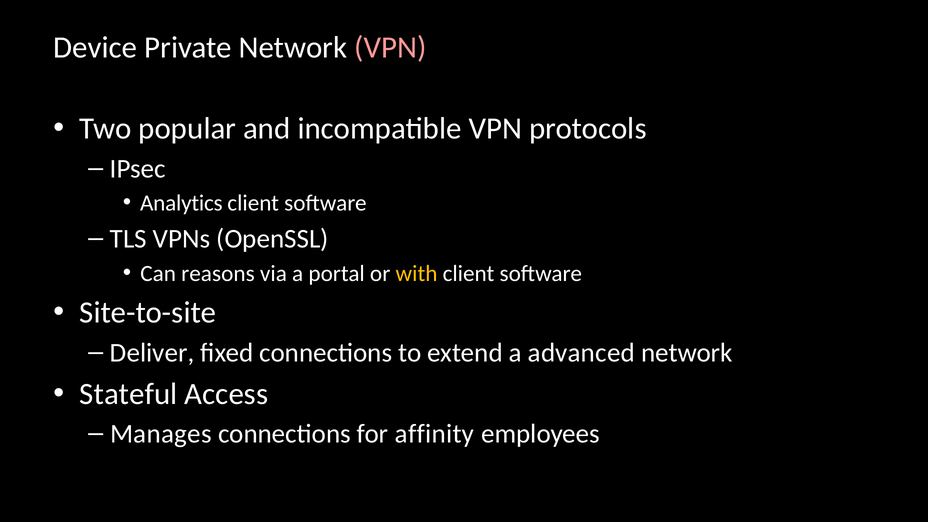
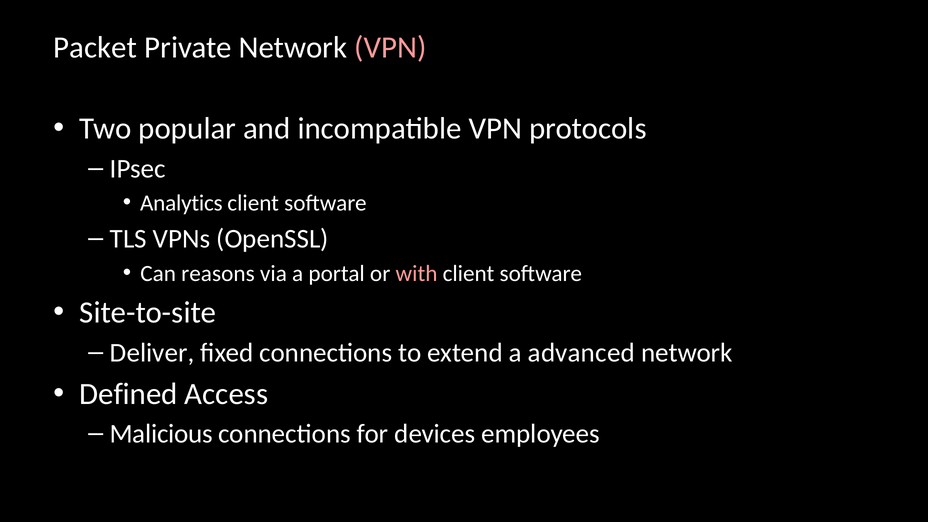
Device: Device -> Packet (95, 47)
with colour: yellow -> pink (417, 274)
Stateful: Stateful -> Defined (129, 394)
Manages: Manages -> Malicious (161, 434)
affinity: affinity -> devices (435, 434)
